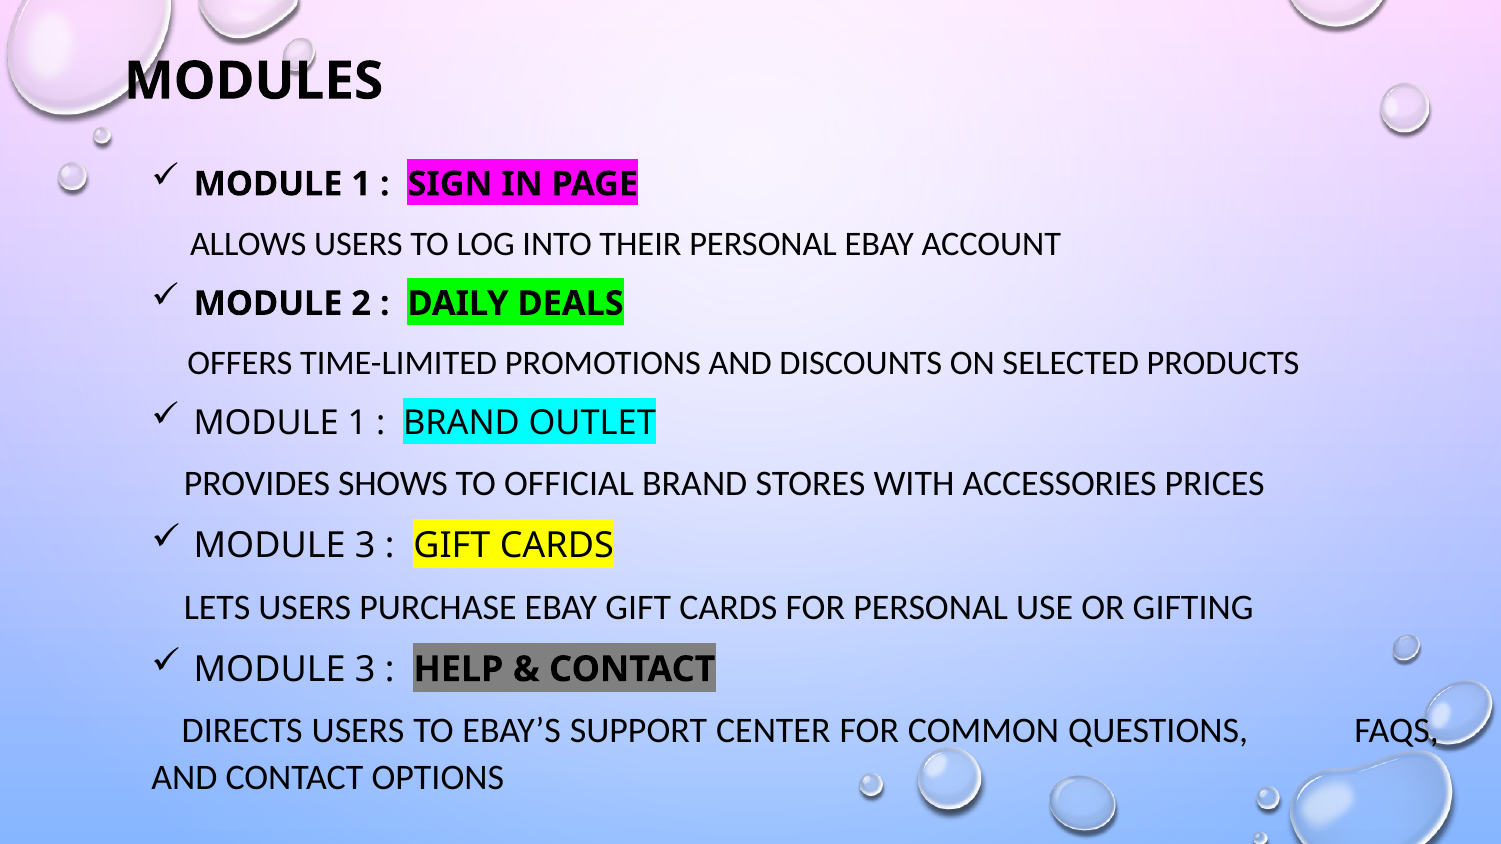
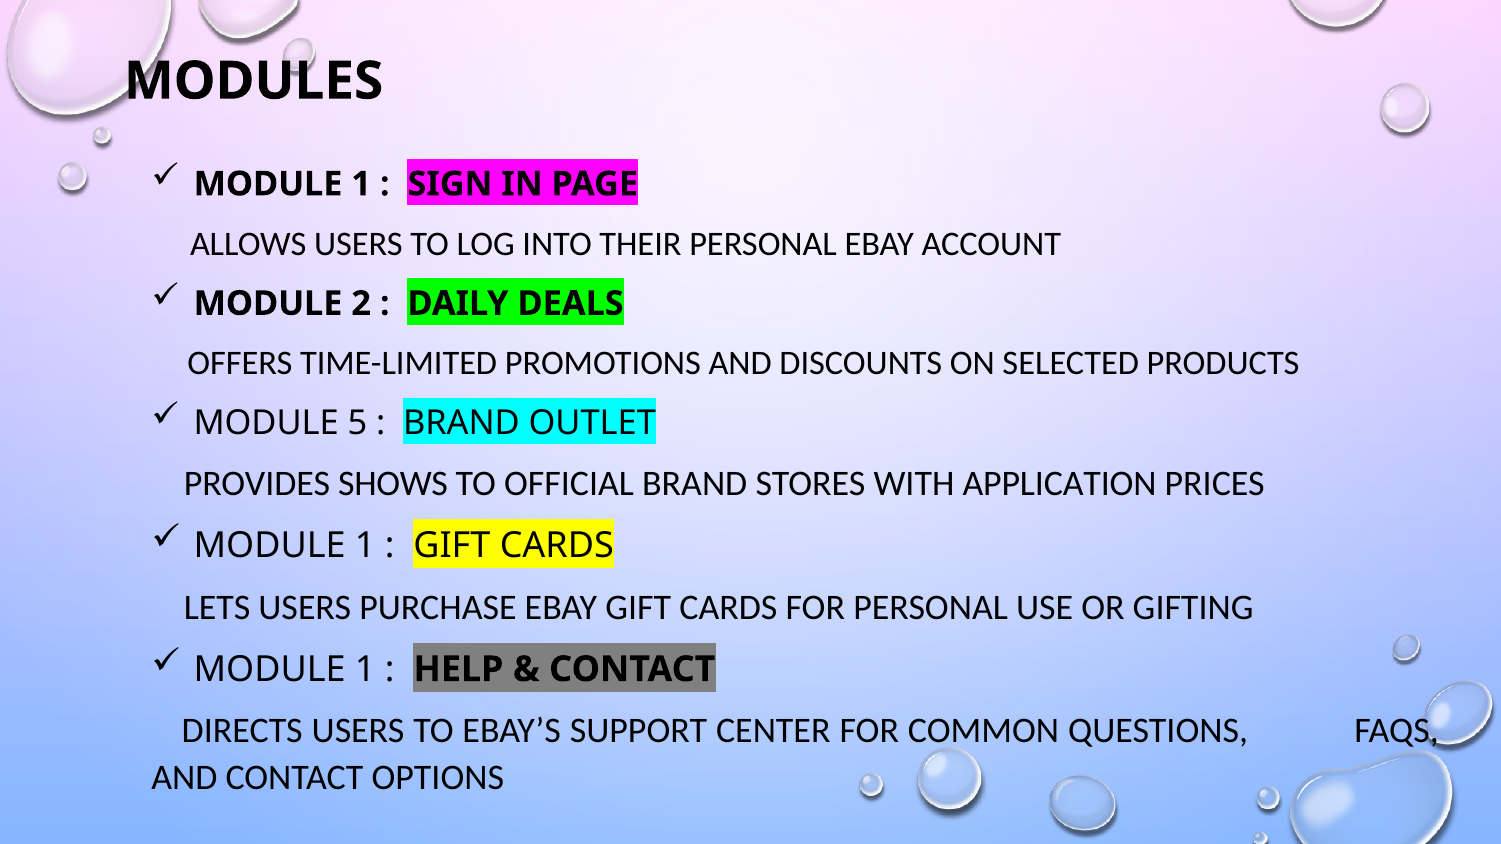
1: 1 -> 5 (357, 423)
ACCESSORIES: ACCESSORIES -> APPLICATION (1060, 484)
3: 3 -> 1 (365, 546)
3: 3 -> 1 (365, 670)
